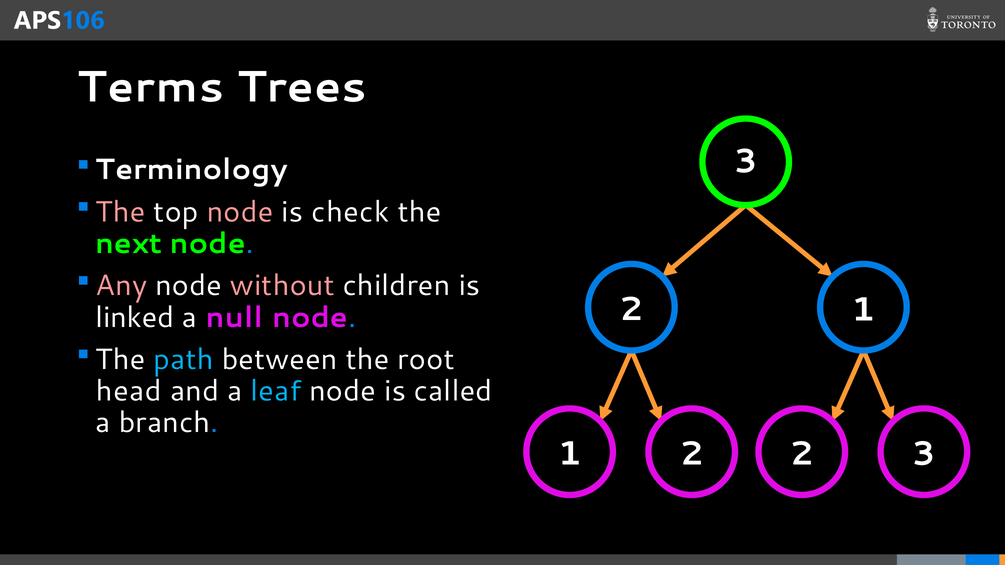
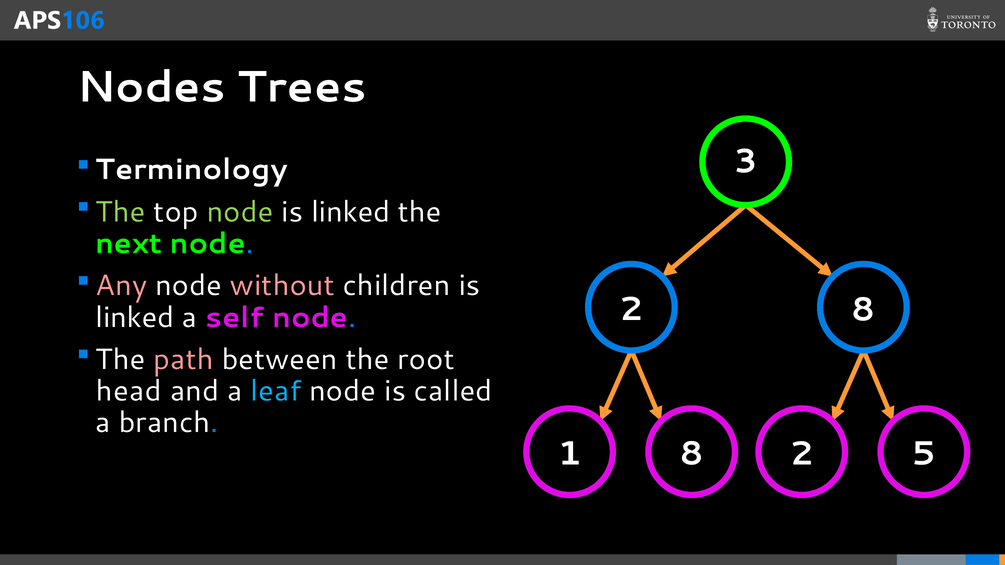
Terms: Terms -> Nodes (151, 87)
The colour: pink -> light green (120, 212)
node colour: pink -> light green (240, 212)
check: check -> linked (351, 212)
2 1: 1 -> 8 (863, 310)
null: null -> self (235, 318)
path colour: light blue -> pink (184, 360)
1 2: 2 -> 8 (692, 454)
2 3: 3 -> 5 (924, 454)
